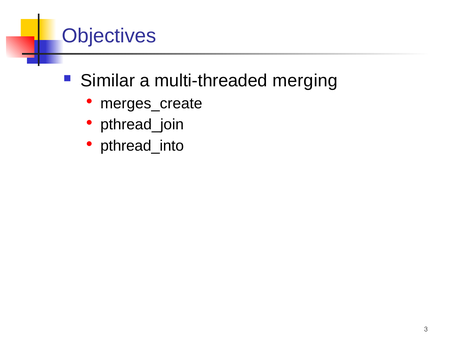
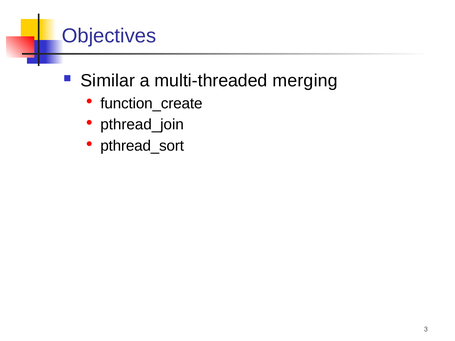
merges_create: merges_create -> function_create (151, 103)
pthread_into: pthread_into -> pthread_sort (142, 146)
